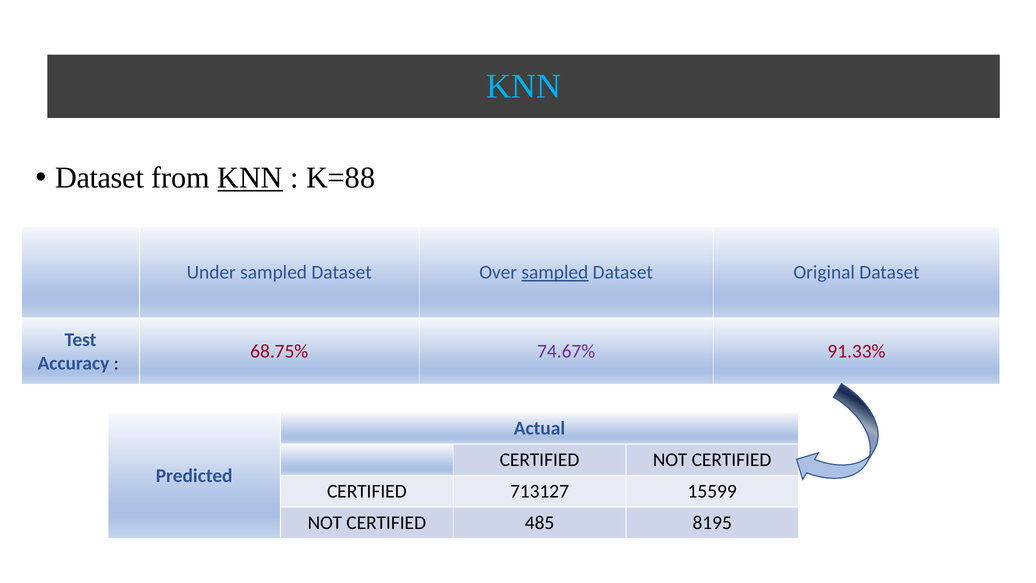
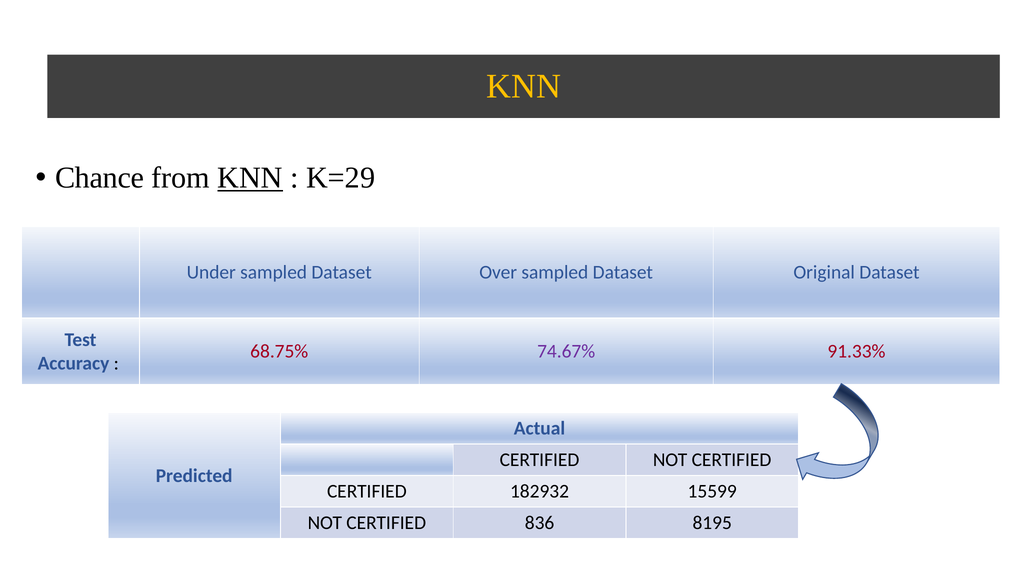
KNN colour: light blue -> yellow (524, 86)
Dataset: Dataset -> Chance (100, 178)
K=88: K=88 -> K=29 (341, 178)
sampled underline: present -> none (555, 272)
713127: 713127 -> 182932 (540, 491)
485: 485 -> 836 (540, 523)
